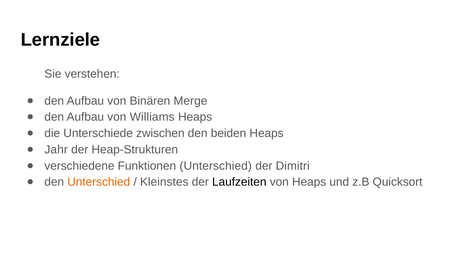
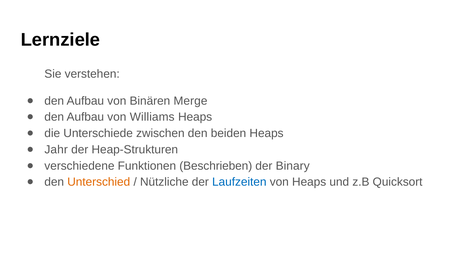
Funktionen Unterschied: Unterschied -> Beschrieben (216, 166)
Dimitri: Dimitri -> Binary (293, 166)
Kleinstes: Kleinstes -> Nützliche (164, 182)
Laufzeiten colour: black -> blue (239, 182)
